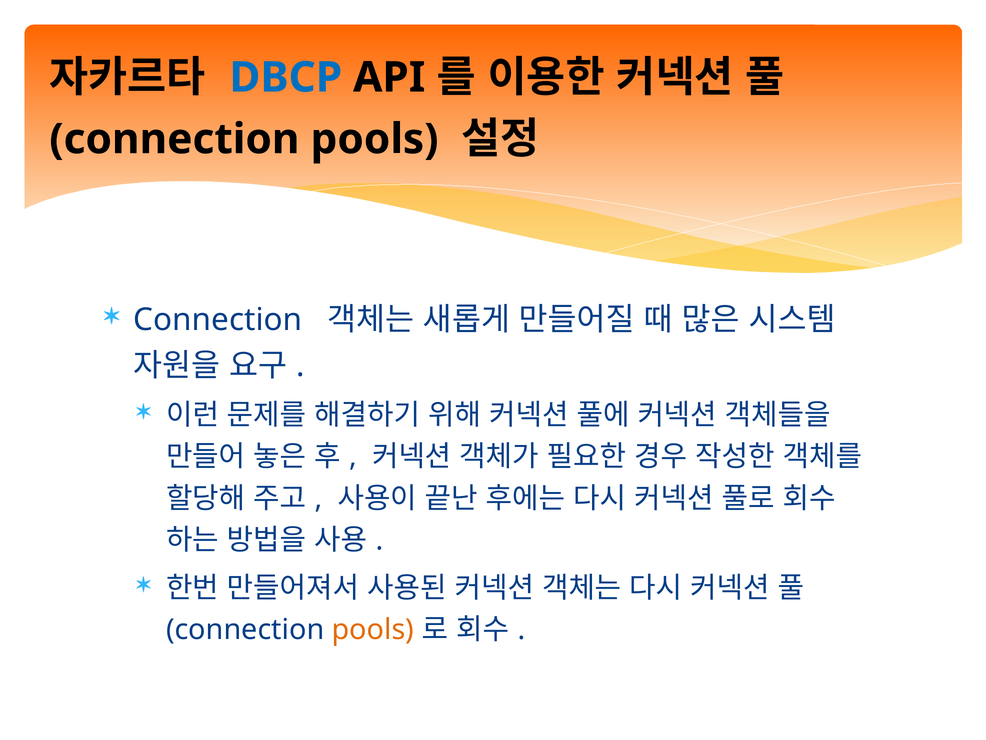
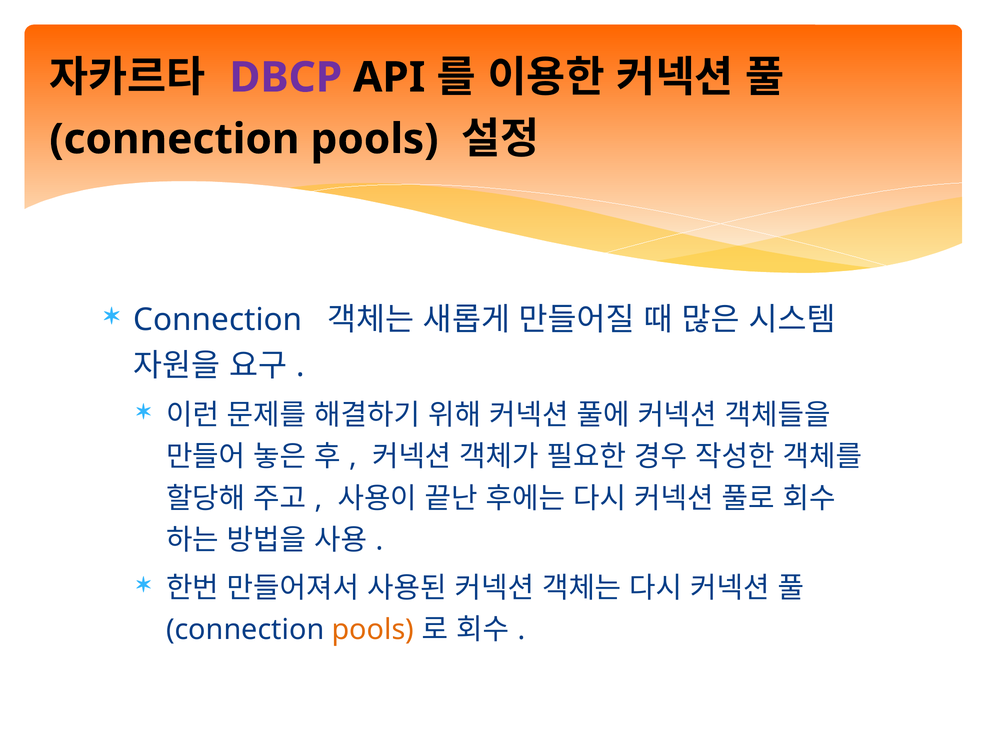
DBCP colour: blue -> purple (286, 77)
